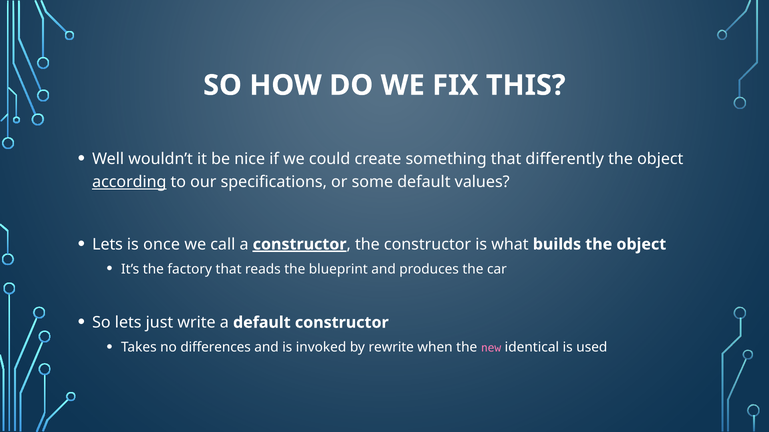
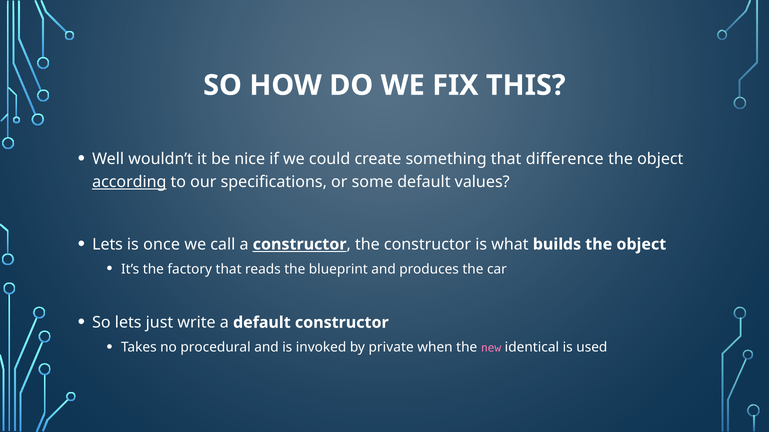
differently: differently -> difference (565, 159)
constructor underline: present -> none (300, 245)
differences: differences -> procedural (216, 348)
rewrite: rewrite -> private (391, 348)
